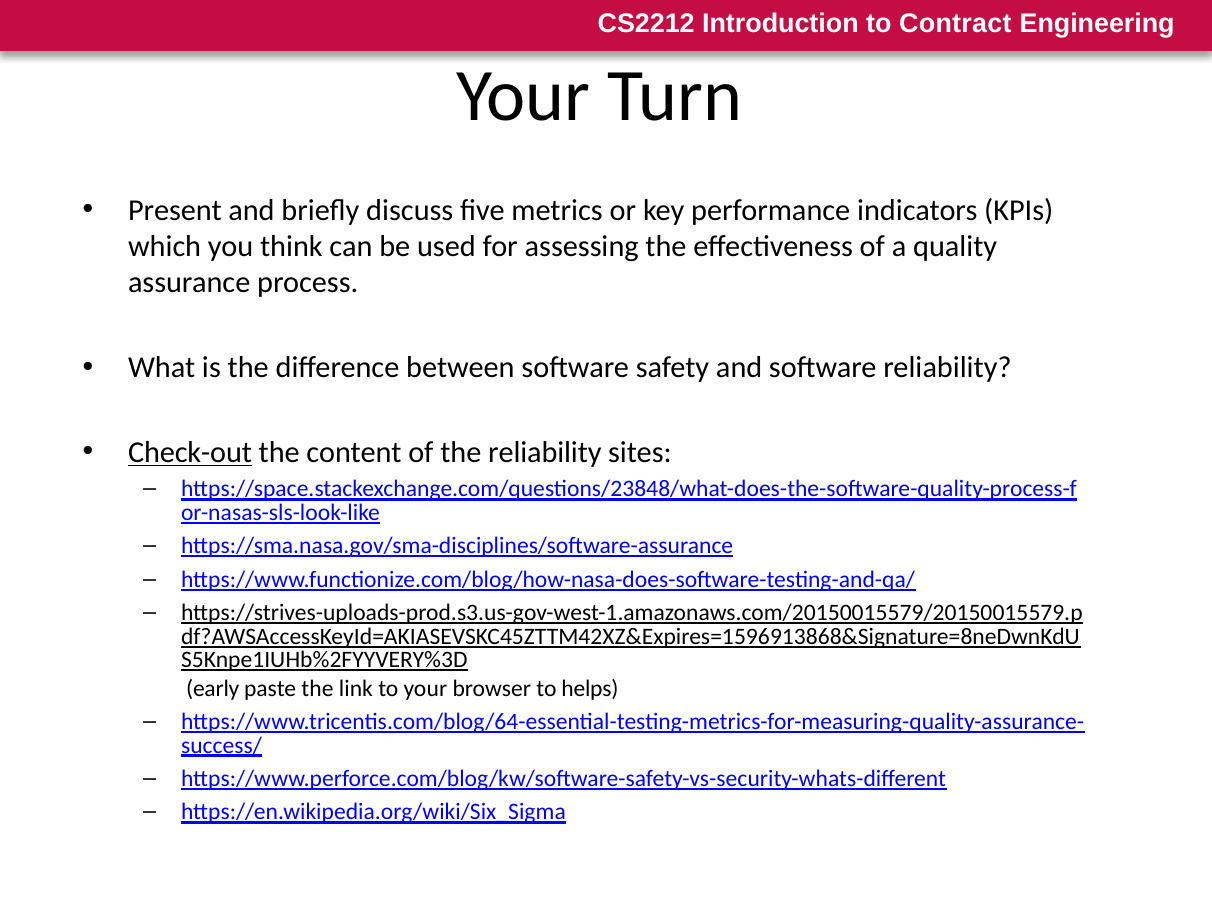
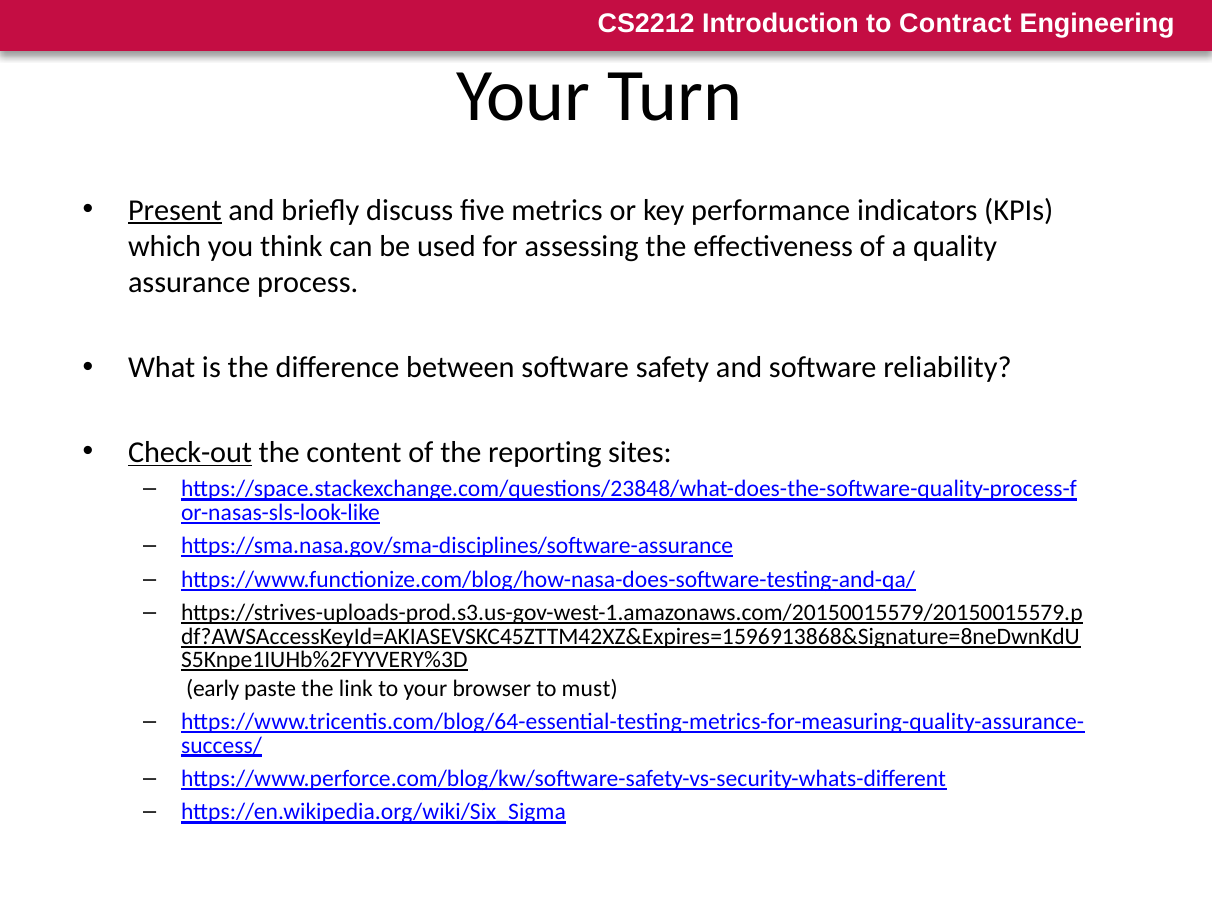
Present underline: none -> present (175, 210)
the reliability: reliability -> reporting (545, 452)
helps: helps -> must (590, 689)
